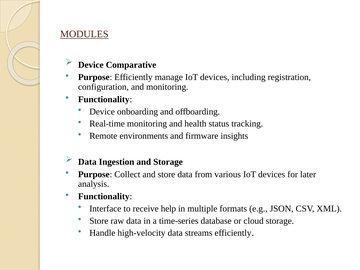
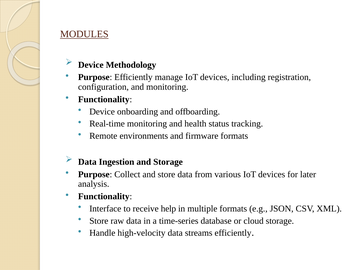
Comparative: Comparative -> Methodology (131, 65)
firmware insights: insights -> formats (234, 136)
